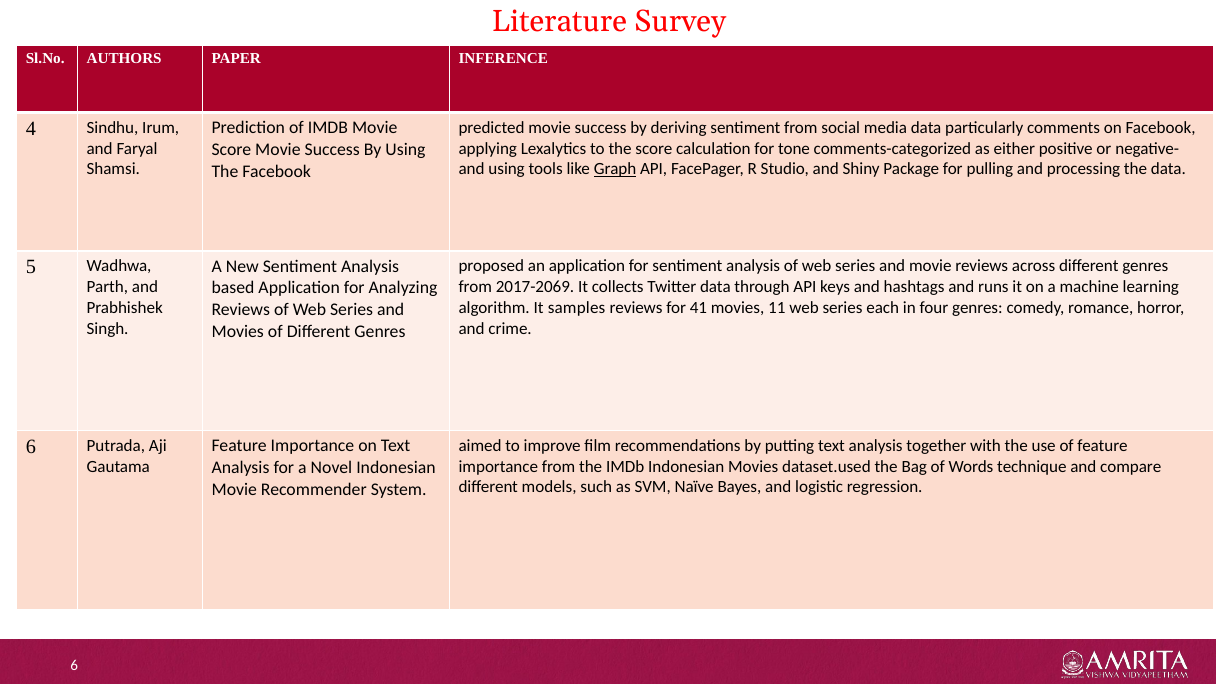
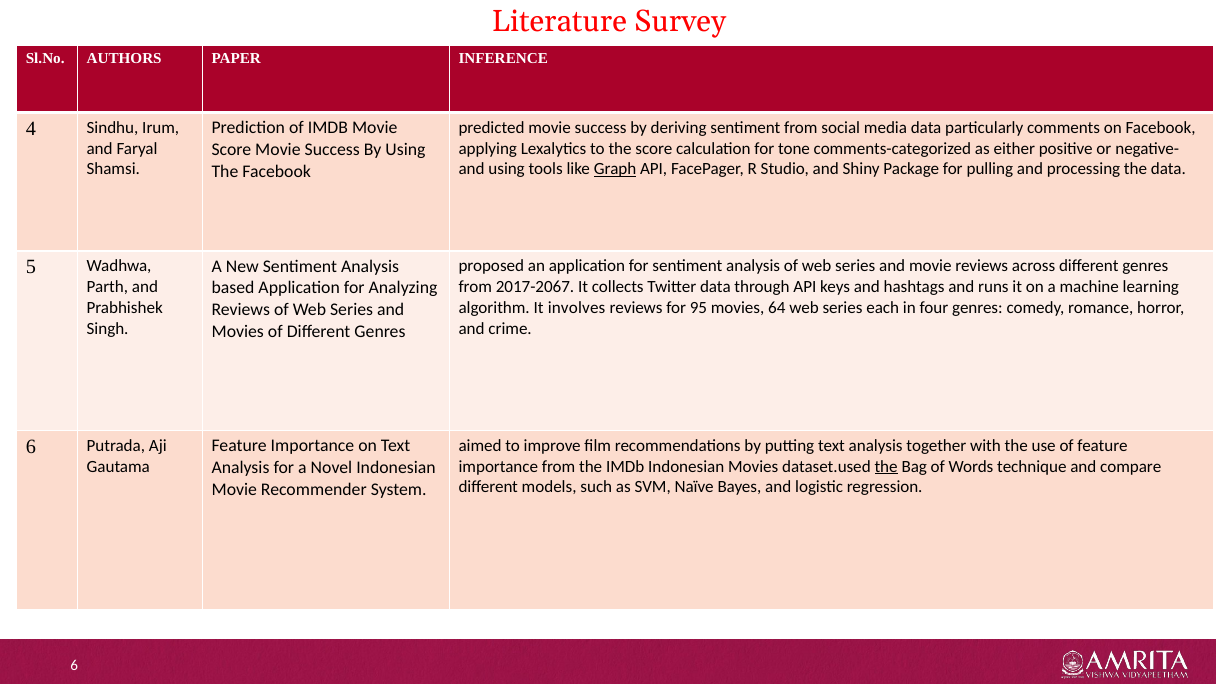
2017-2069: 2017-2069 -> 2017-2067 (535, 287)
samples: samples -> involves (577, 308)
41: 41 -> 95 (698, 308)
11: 11 -> 64 (777, 308)
the underline: none -> present (886, 467)
